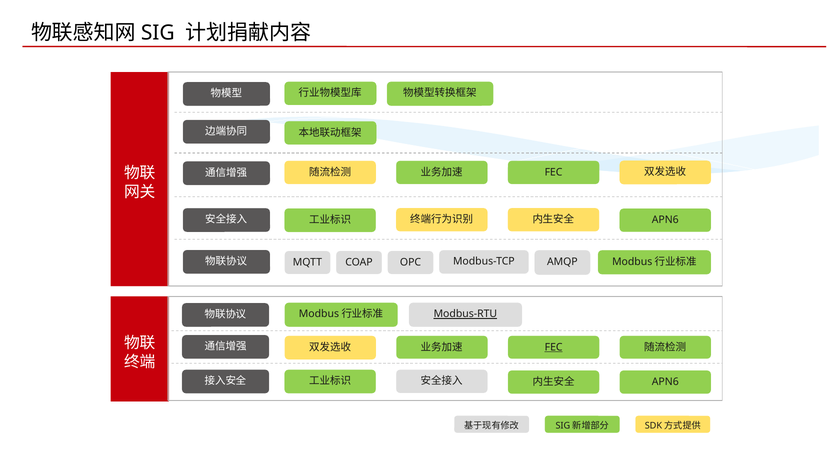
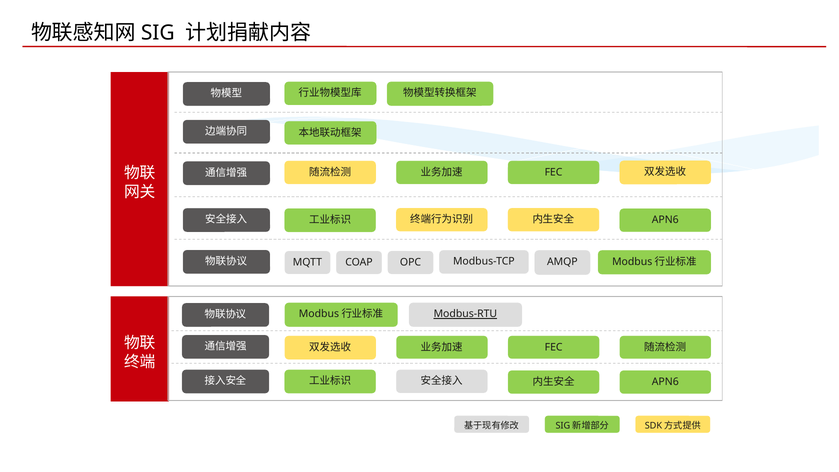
FEC underline: present -> none (554, 347)
